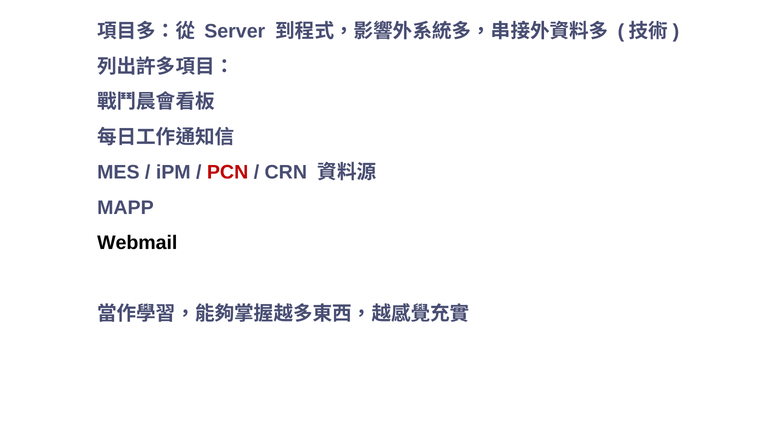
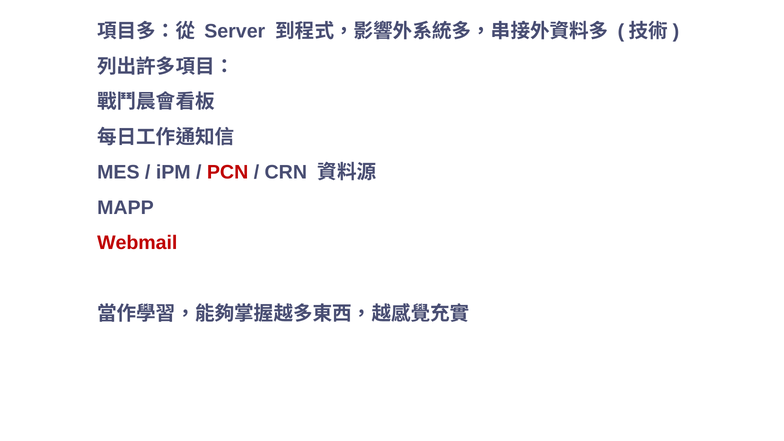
Webmail colour: black -> red (137, 243)
